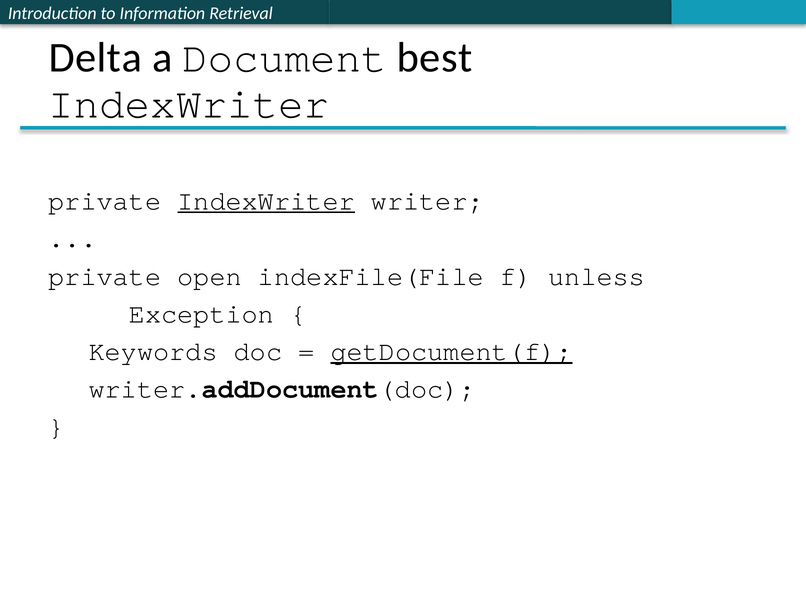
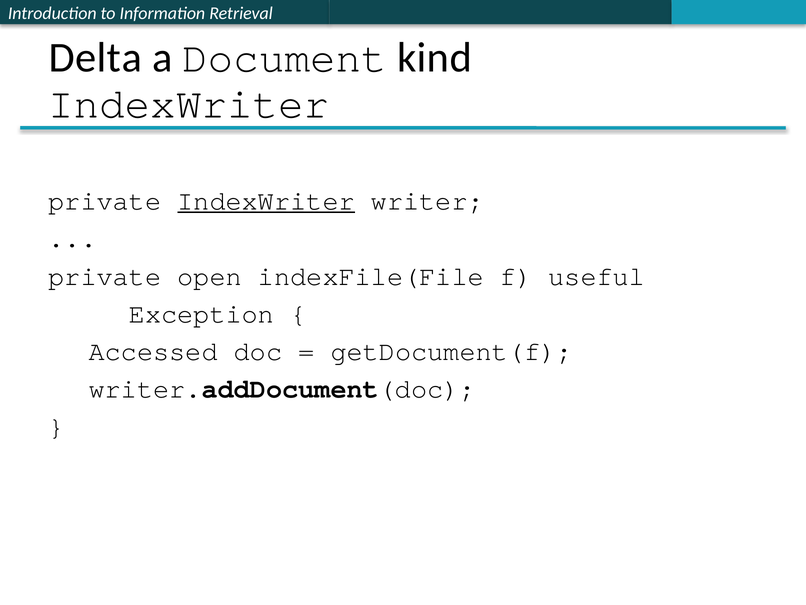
best: best -> kind (435, 58)
unless: unless -> useful (597, 276)
Keywords: Keywords -> Accessed (153, 351)
getDocument(f underline: present -> none (451, 351)
